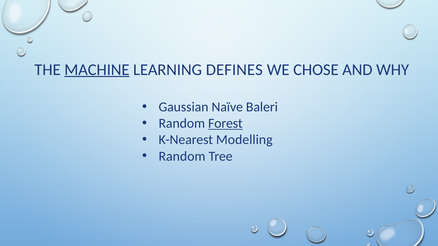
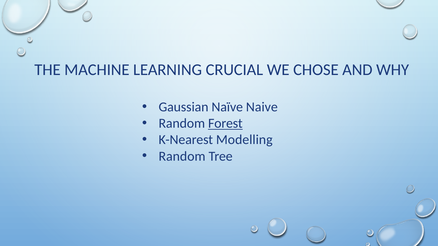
MACHINE underline: present -> none (97, 70)
DEFINES: DEFINES -> CRUCIAL (234, 70)
Baleri: Baleri -> Naive (262, 107)
